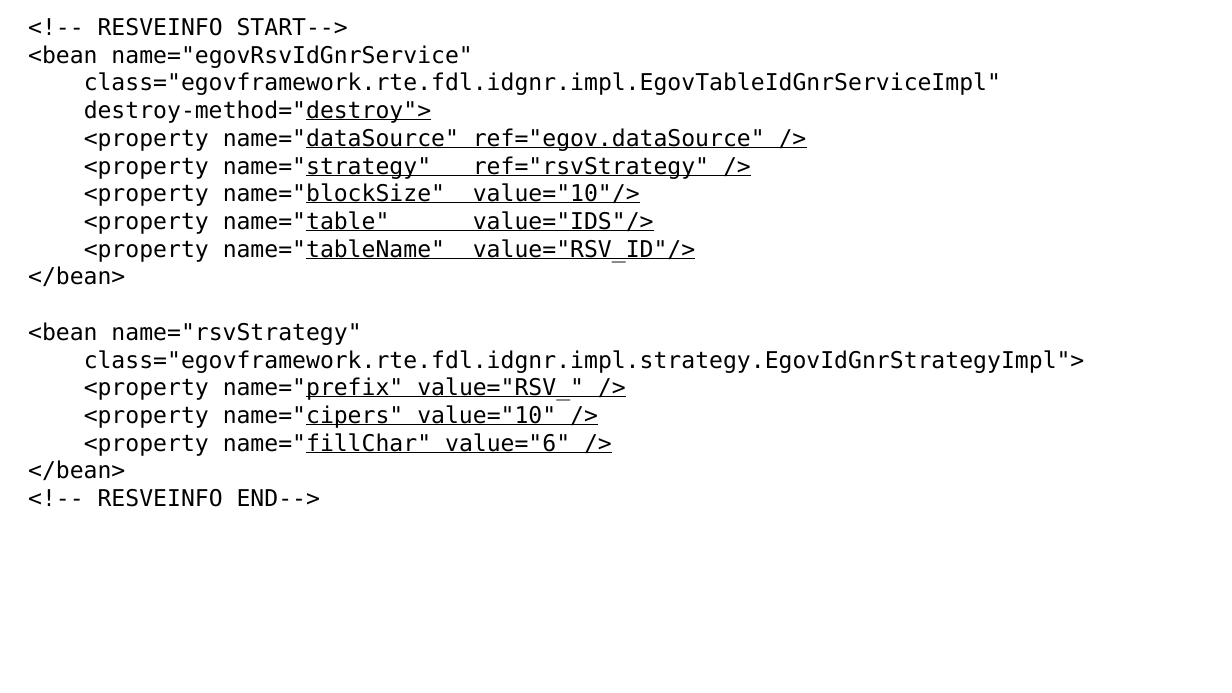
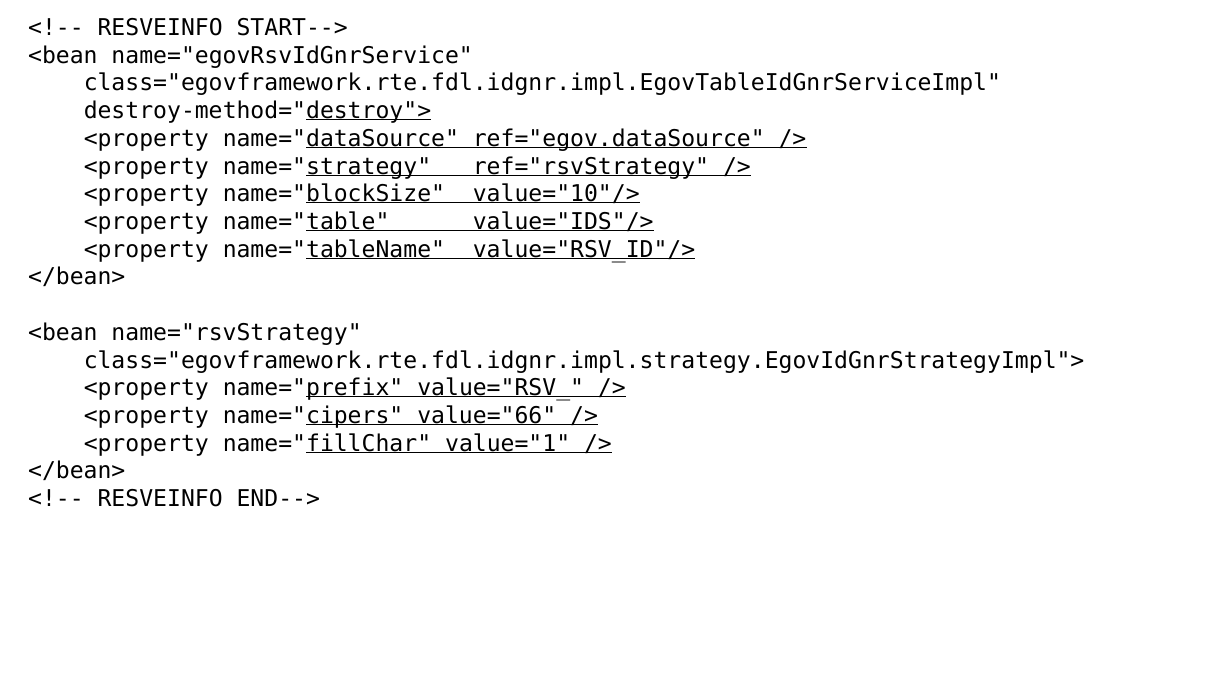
value="10: value="10 -> value="66 (487, 416)
value="6: value="6 -> value="1 (508, 444)
